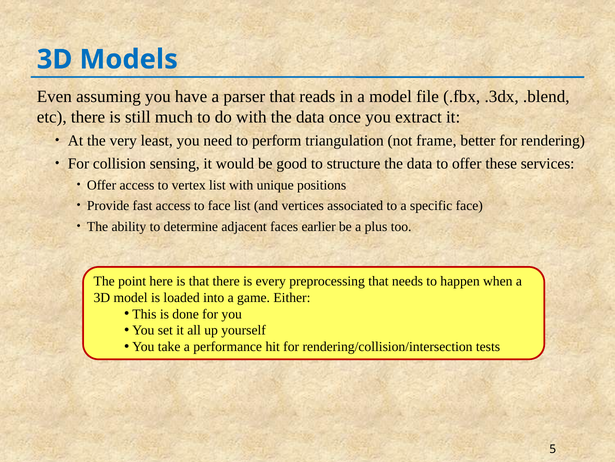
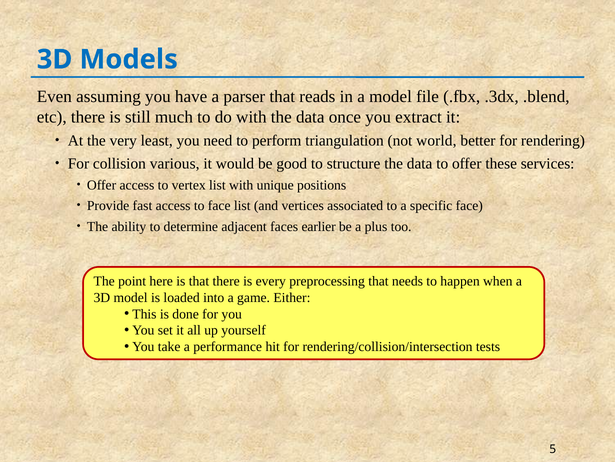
frame: frame -> world (436, 141)
sensing: sensing -> various (175, 163)
